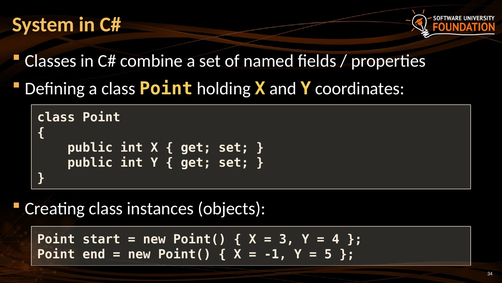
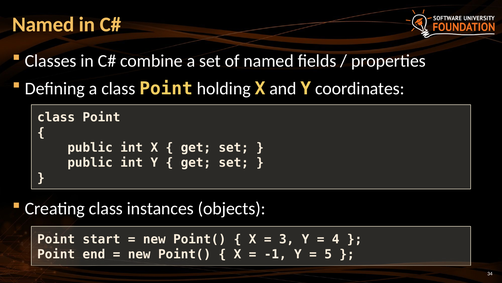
System: System -> Named (43, 24)
